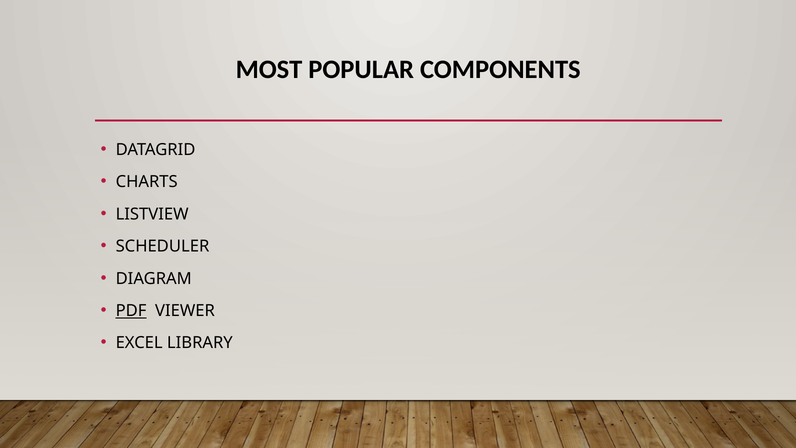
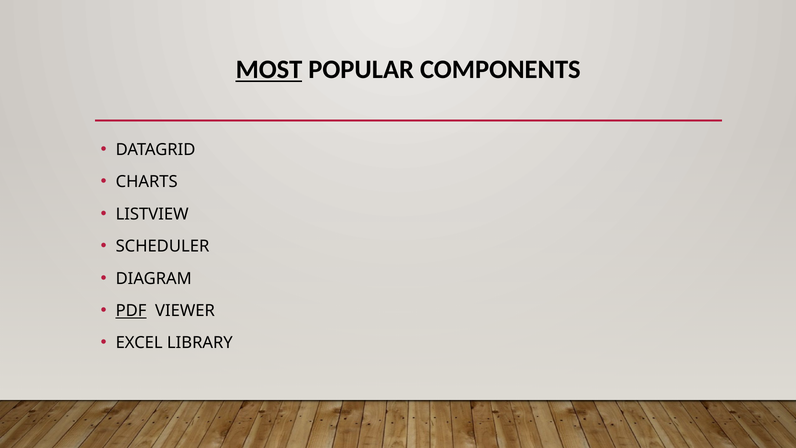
MOST underline: none -> present (269, 70)
